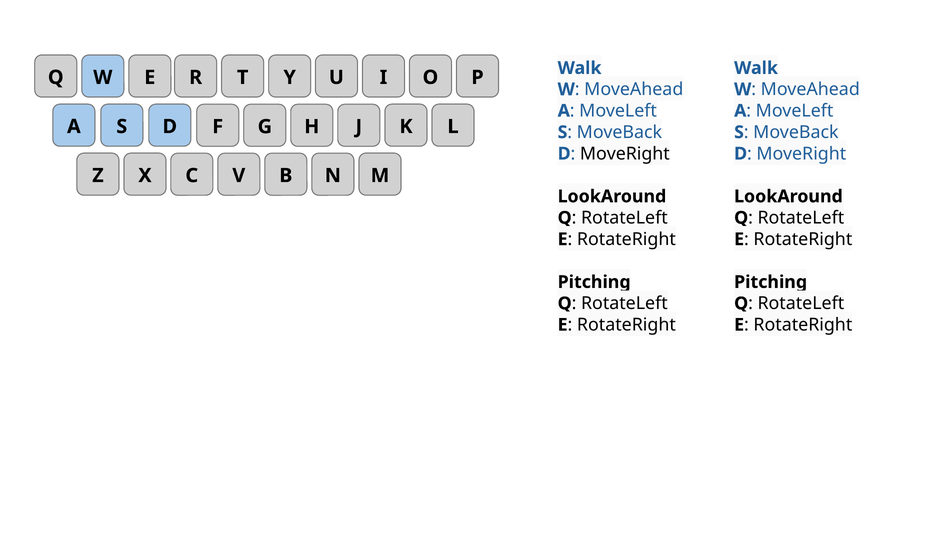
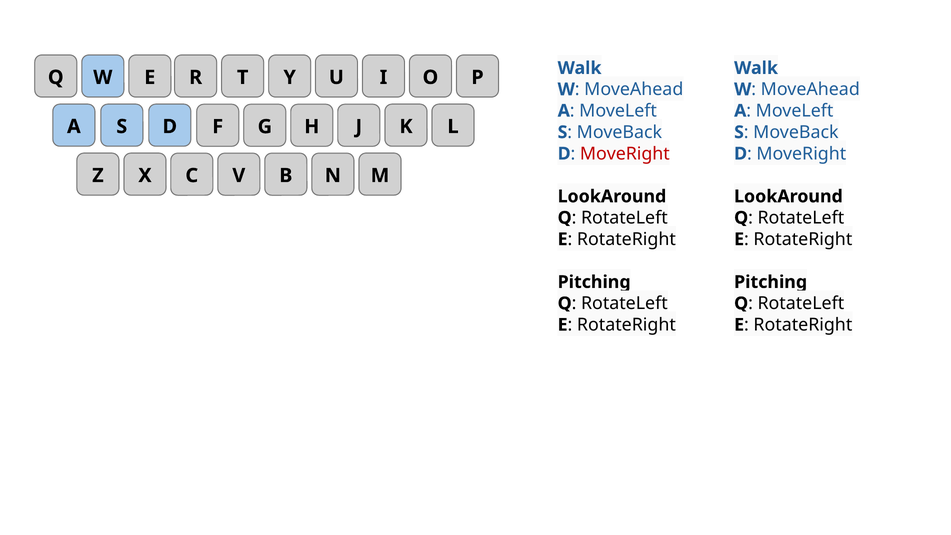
MoveRight colour: black -> red (625, 154)
